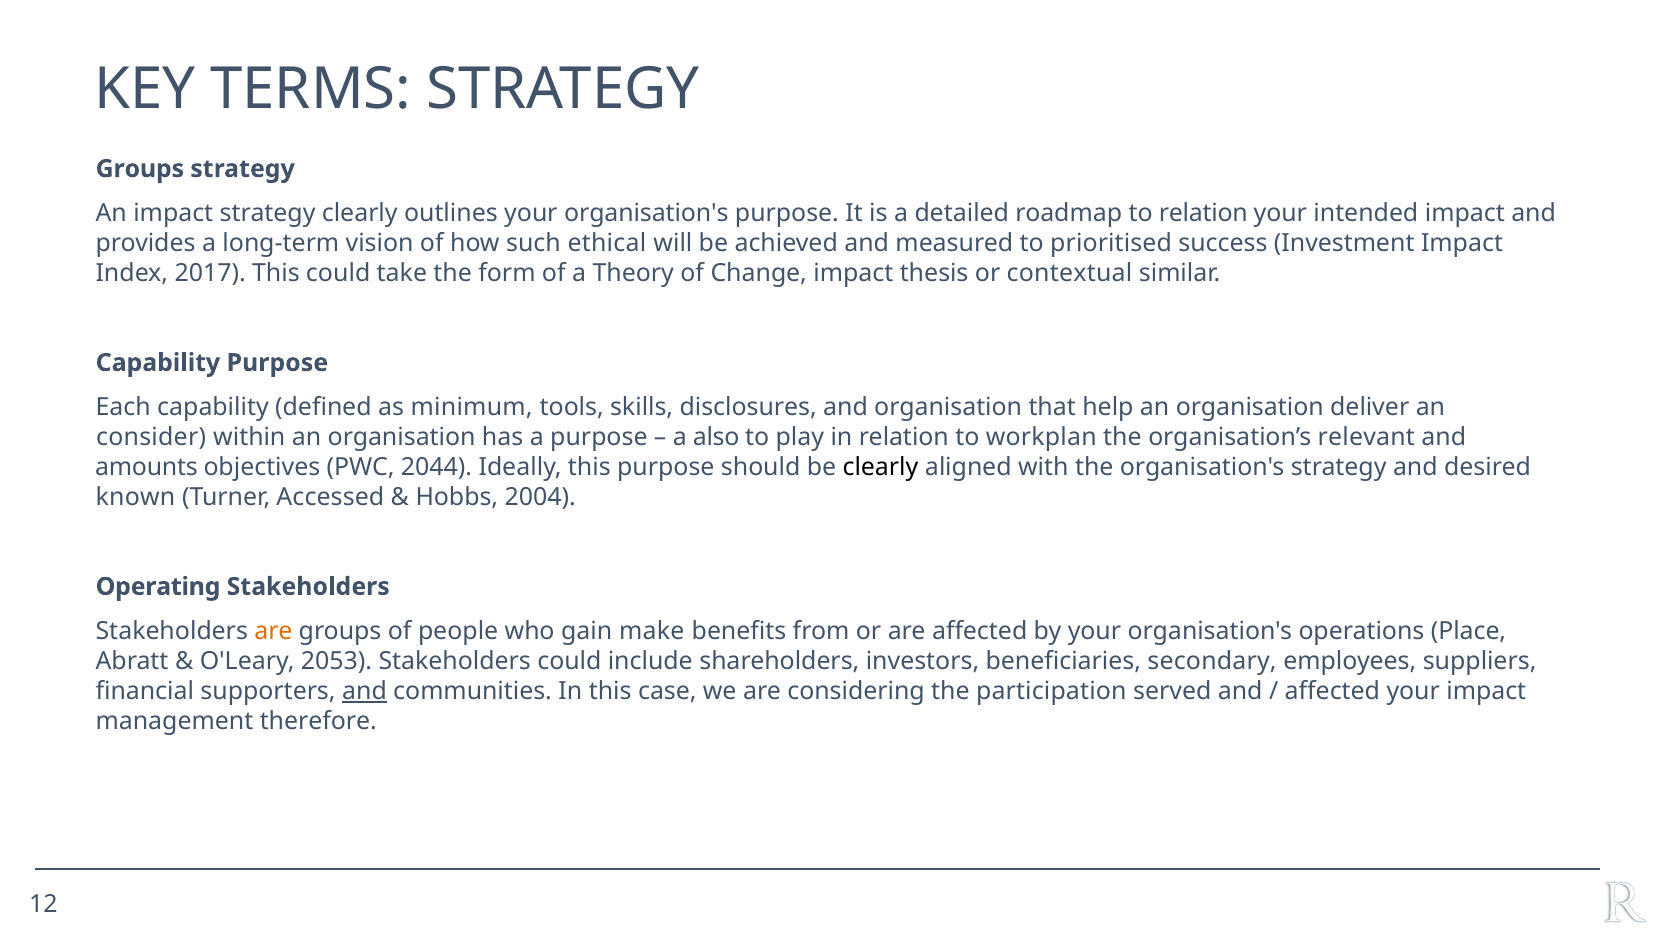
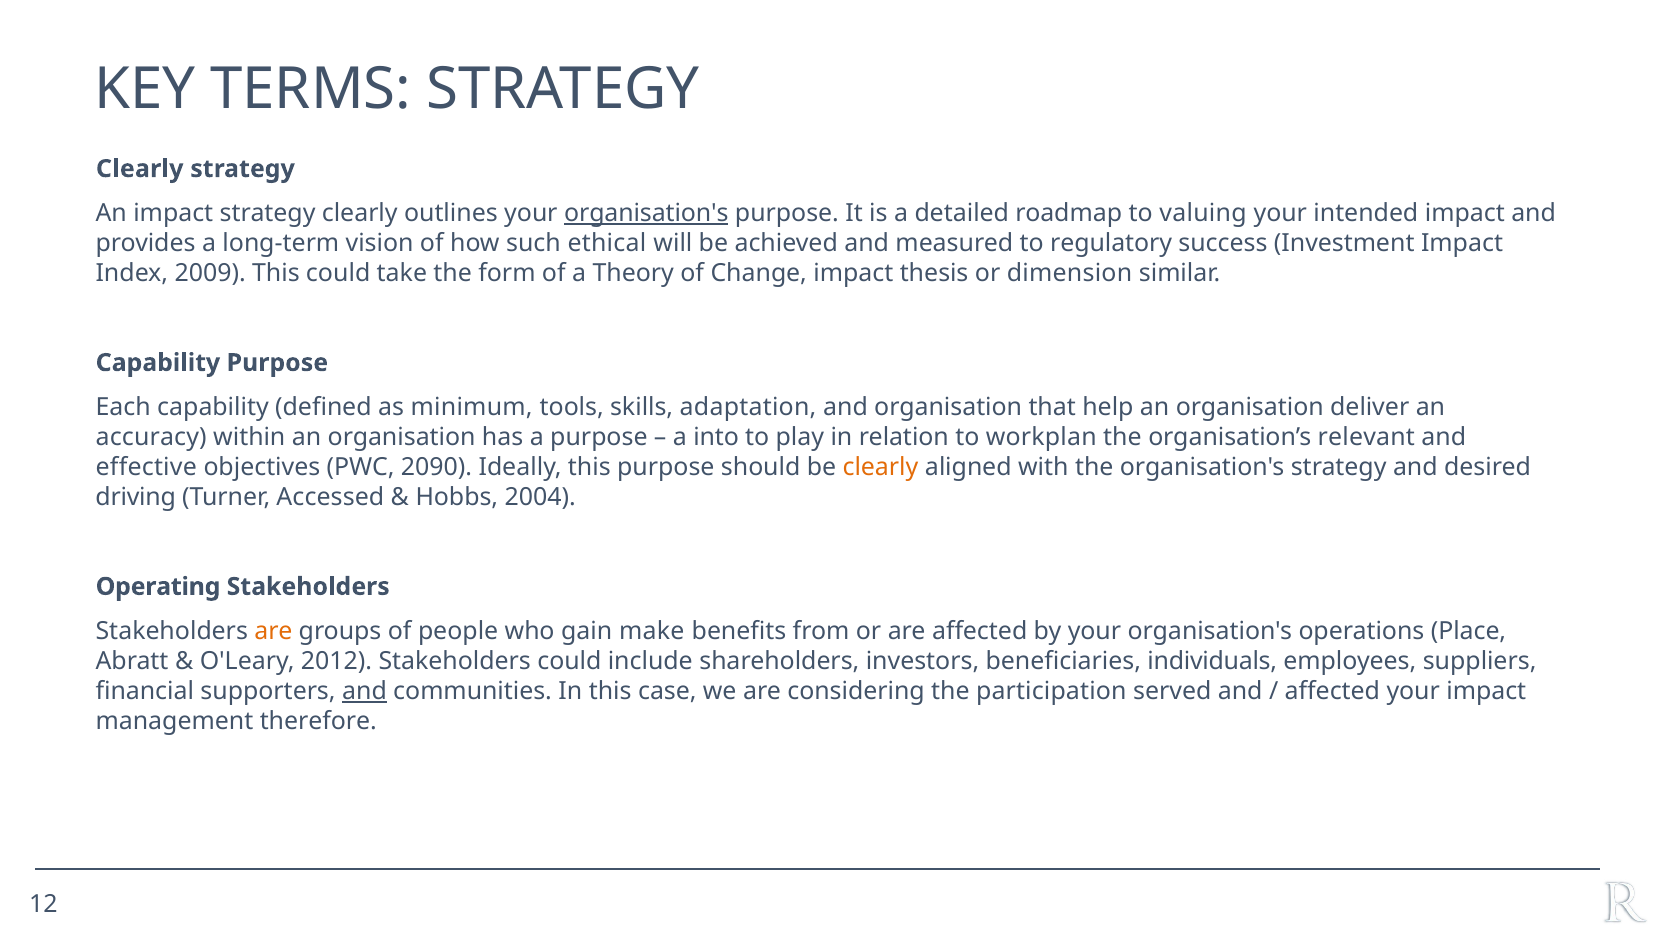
Groups: Groups -> Clearly (140, 169)
organisation's underline: none -> present (646, 214)
to relation: relation -> valuing (1203, 214)
prioritised: prioritised -> regulatory (1111, 243)
2017: 2017 -> 2009 (210, 273)
contextual: contextual -> dimension (1070, 273)
disclosures: disclosures -> adaptation (748, 407)
consider: consider -> accuracy (151, 437)
also: also -> into (716, 437)
amounts: amounts -> effective (146, 467)
2044: 2044 -> 2090 (437, 467)
clearly colour: black -> orange (880, 467)
known: known -> driving (136, 497)
2053: 2053 -> 2012 (336, 661)
secondary: secondary -> individuals (1212, 661)
